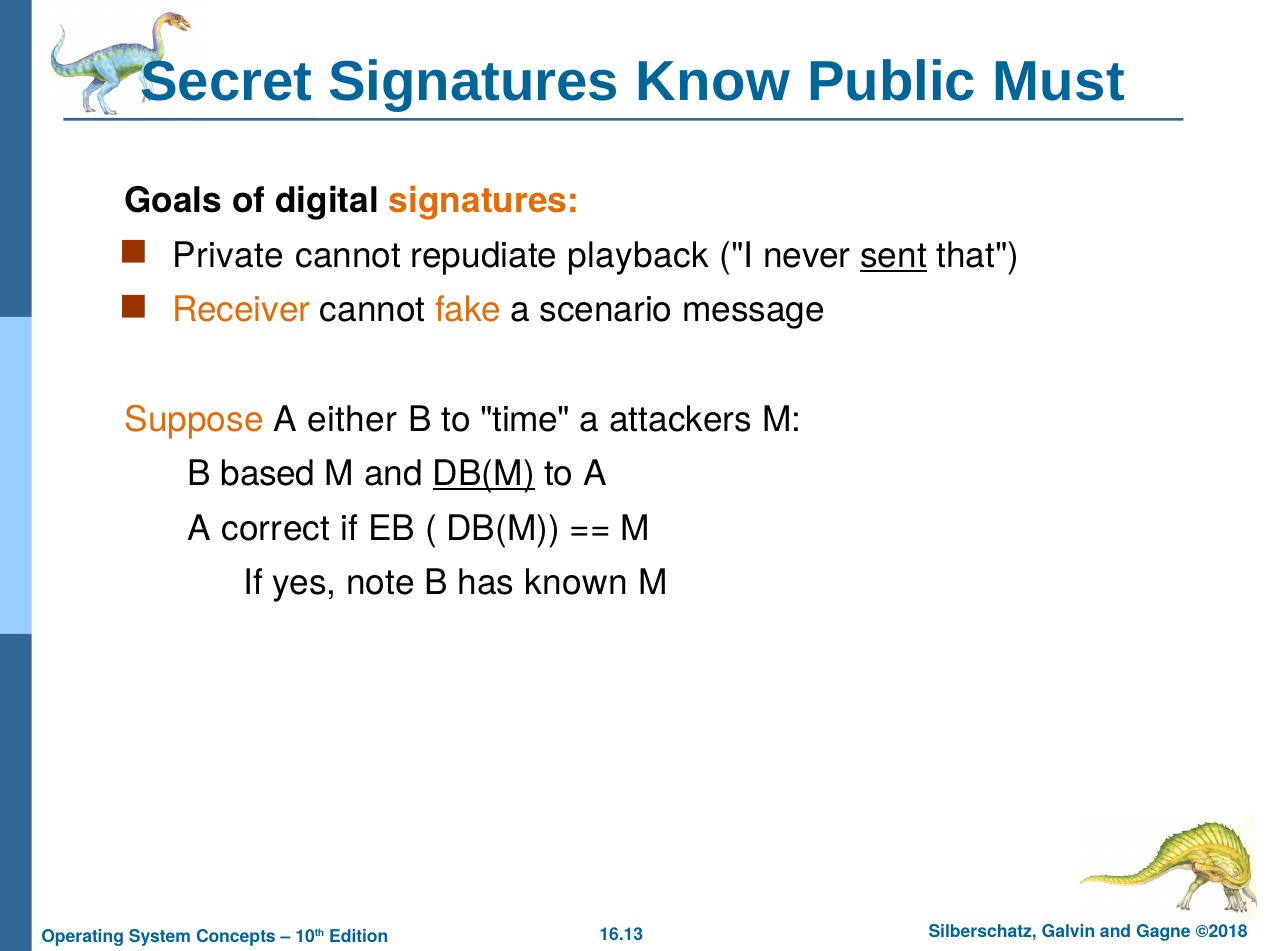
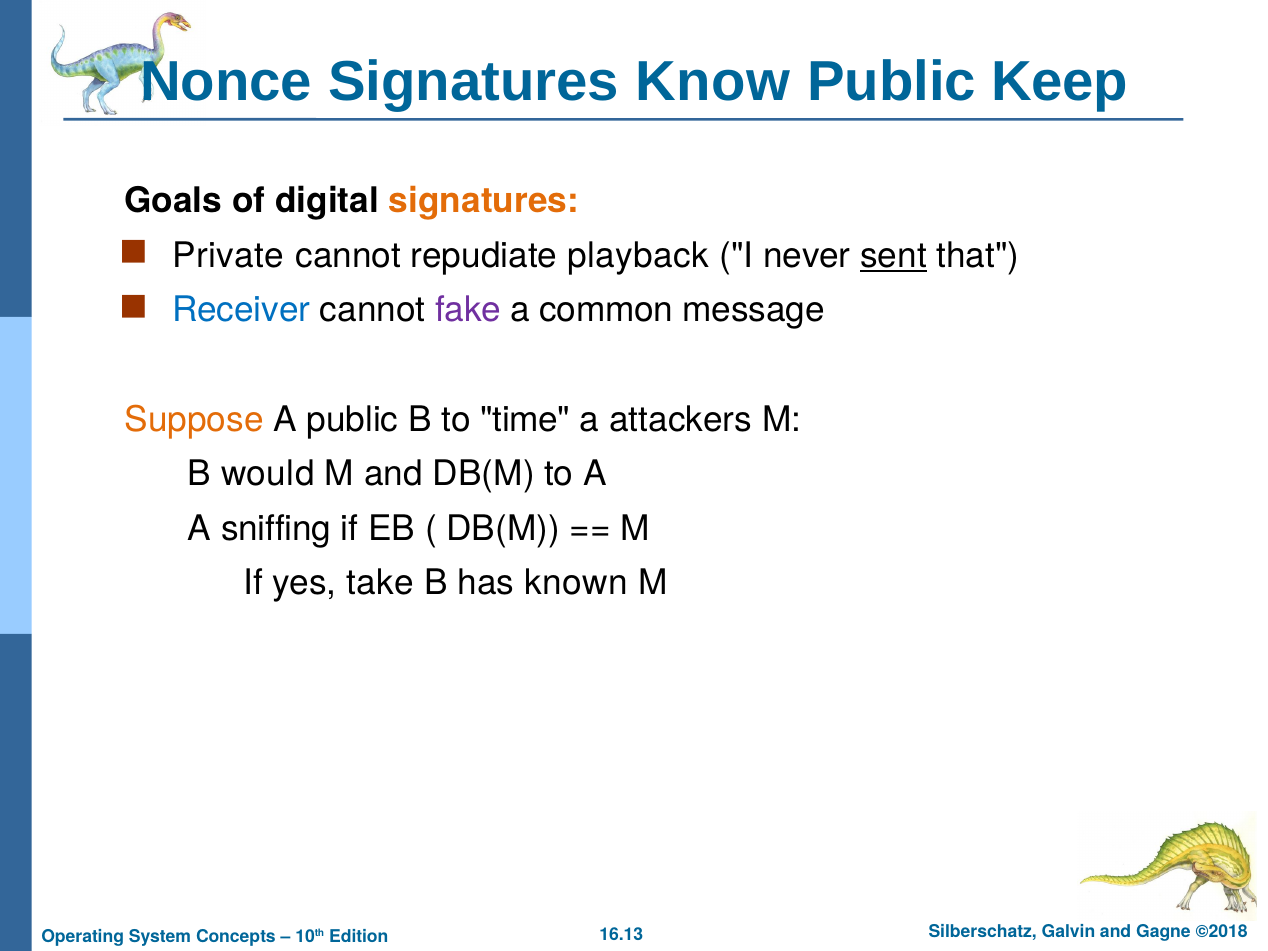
Secret: Secret -> Nonce (226, 82)
Must: Must -> Keep (1060, 82)
Receiver colour: orange -> blue (241, 310)
fake colour: orange -> purple (468, 310)
scenario: scenario -> common (606, 310)
A either: either -> public (353, 419)
based: based -> would (268, 474)
DB(M underline: present -> none (484, 474)
correct: correct -> sniffing (276, 529)
note: note -> take (380, 583)
